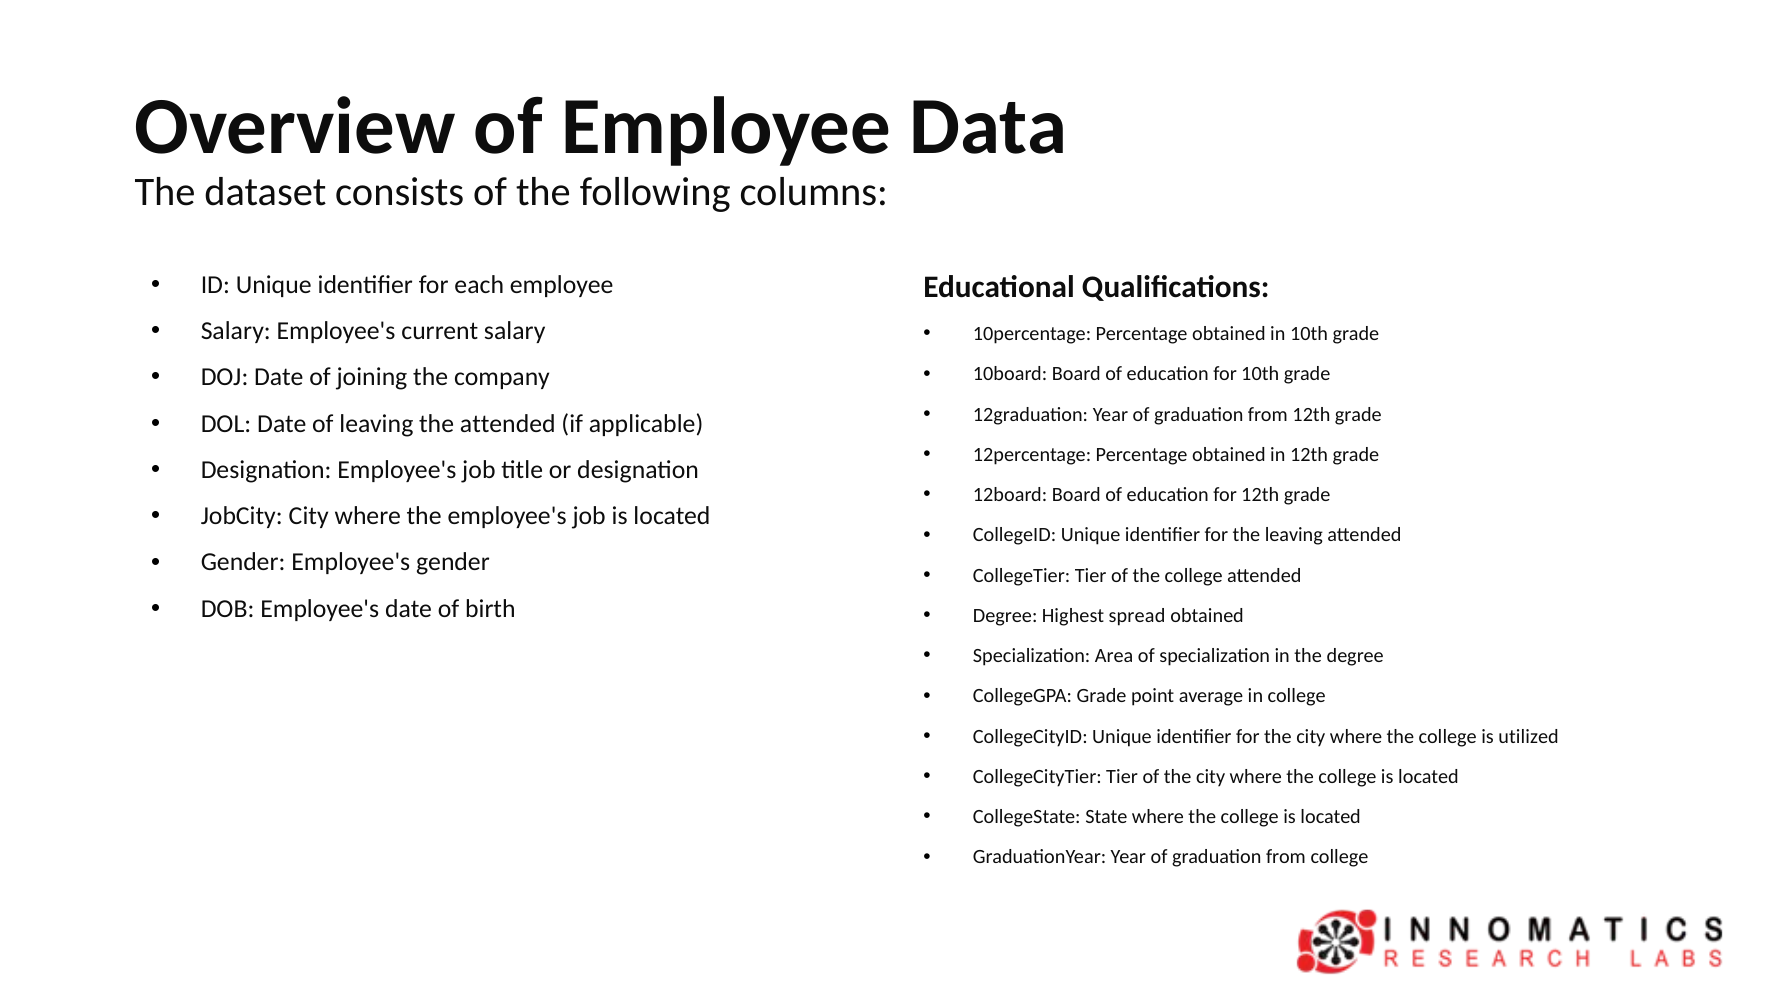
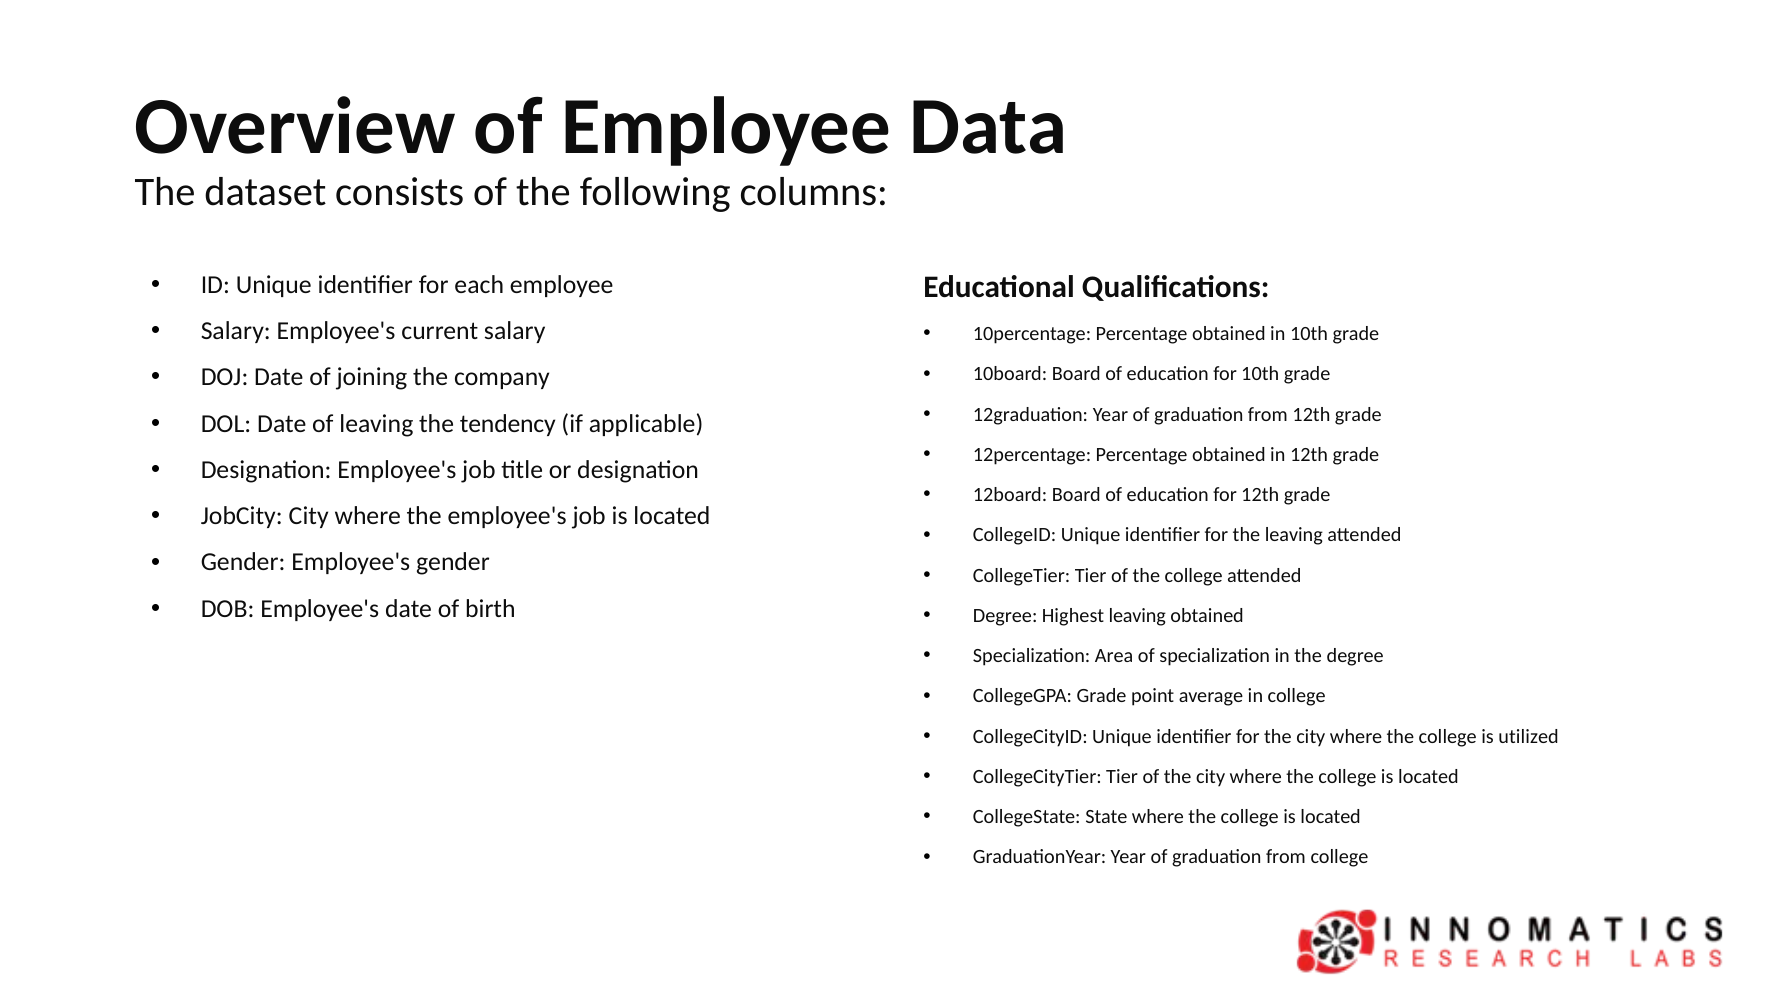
the attended: attended -> tendency (508, 424)
Highest spread: spread -> leaving (1137, 616)
